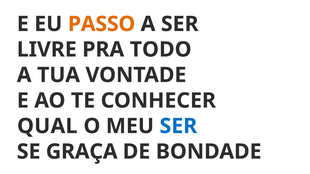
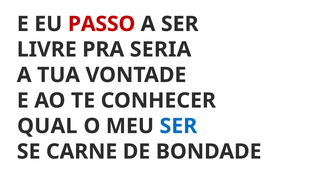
PASSO colour: orange -> red (102, 24)
TODO: TODO -> SERIA (161, 50)
GRAÇA: GRAÇA -> CARNE (82, 152)
